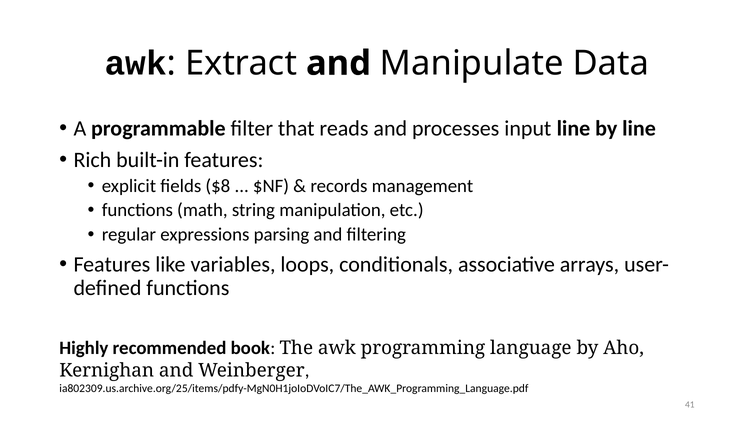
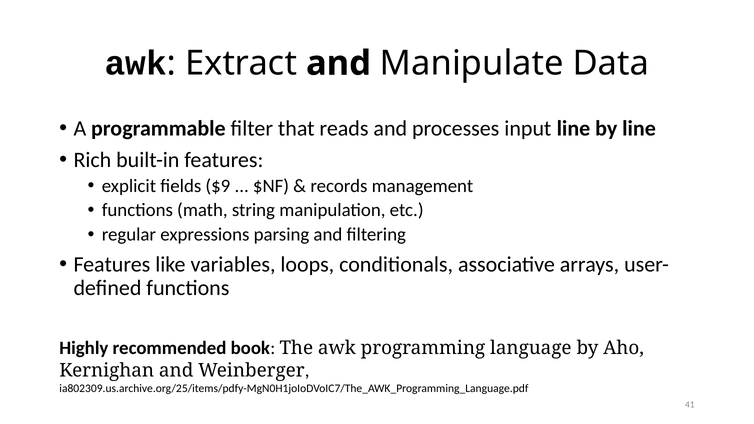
$8: $8 -> $9 (218, 186)
